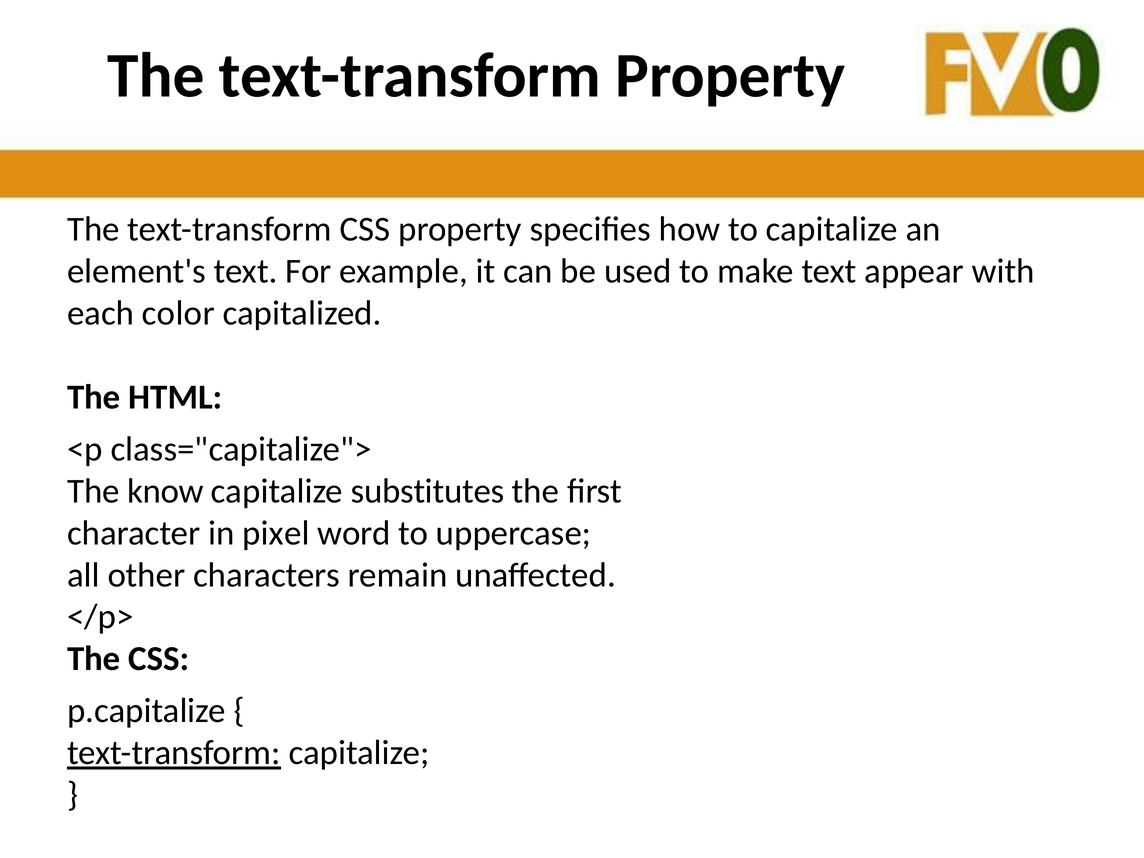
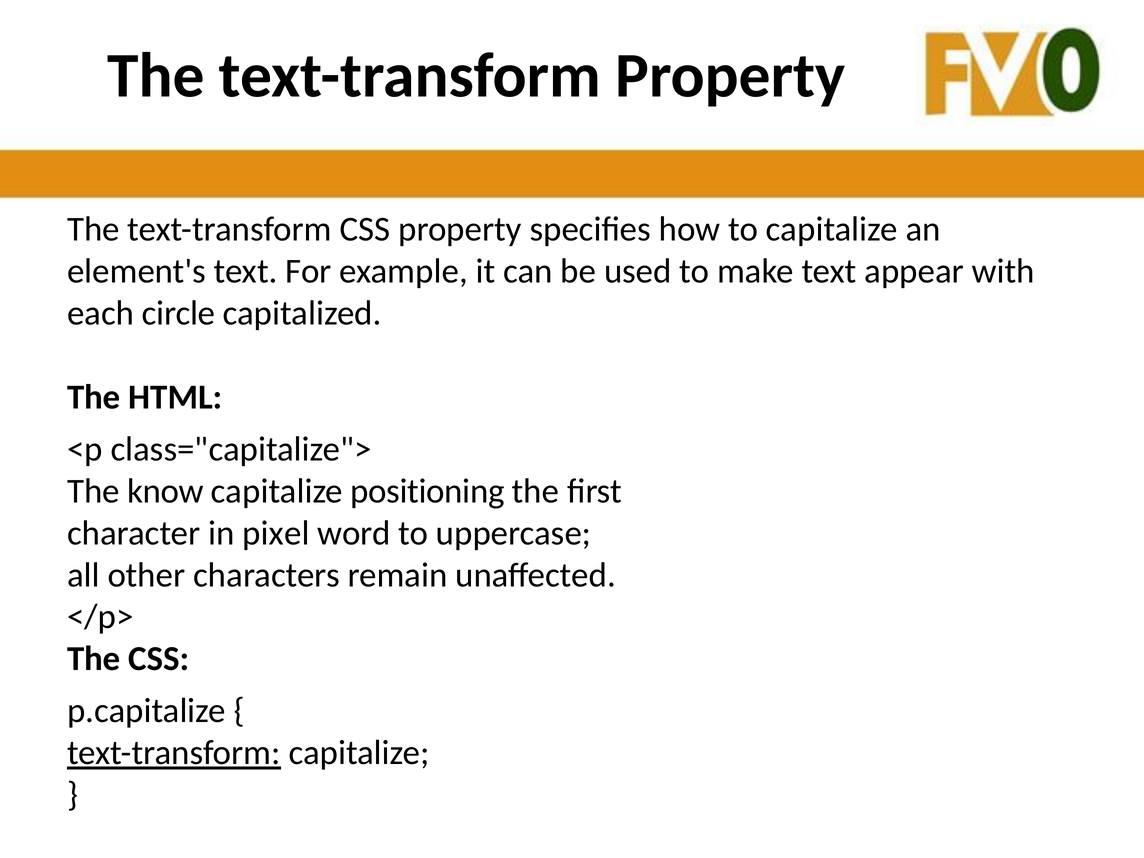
color: color -> circle (179, 313)
substitutes: substitutes -> positioning (427, 491)
